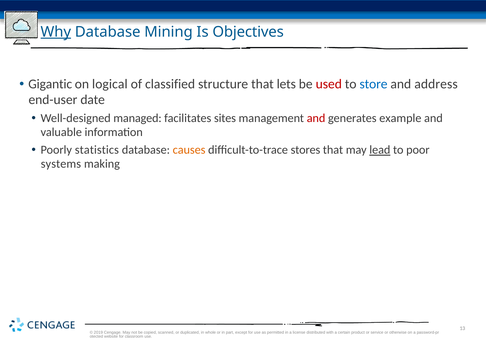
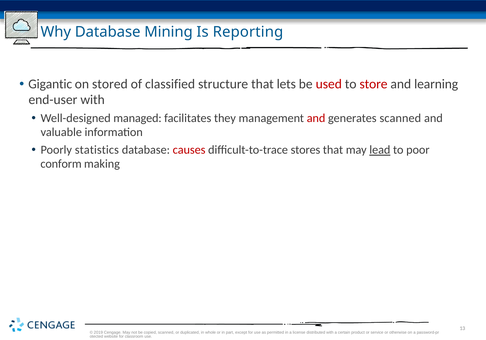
Why underline: present -> none (56, 32)
Objectives: Objectives -> Reporting (248, 32)
logical: logical -> stored (110, 84)
store colour: blue -> red (374, 84)
address: address -> learning (436, 84)
end-user date: date -> with (93, 100)
sites: sites -> they (225, 118)
generates example: example -> scanned (400, 118)
causes colour: orange -> red (189, 150)
systems: systems -> conform (61, 164)
